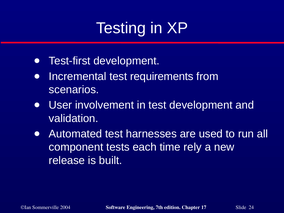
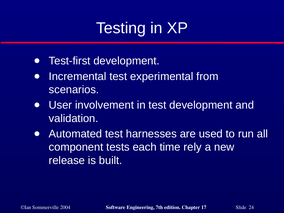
requirements: requirements -> experimental (162, 76)
